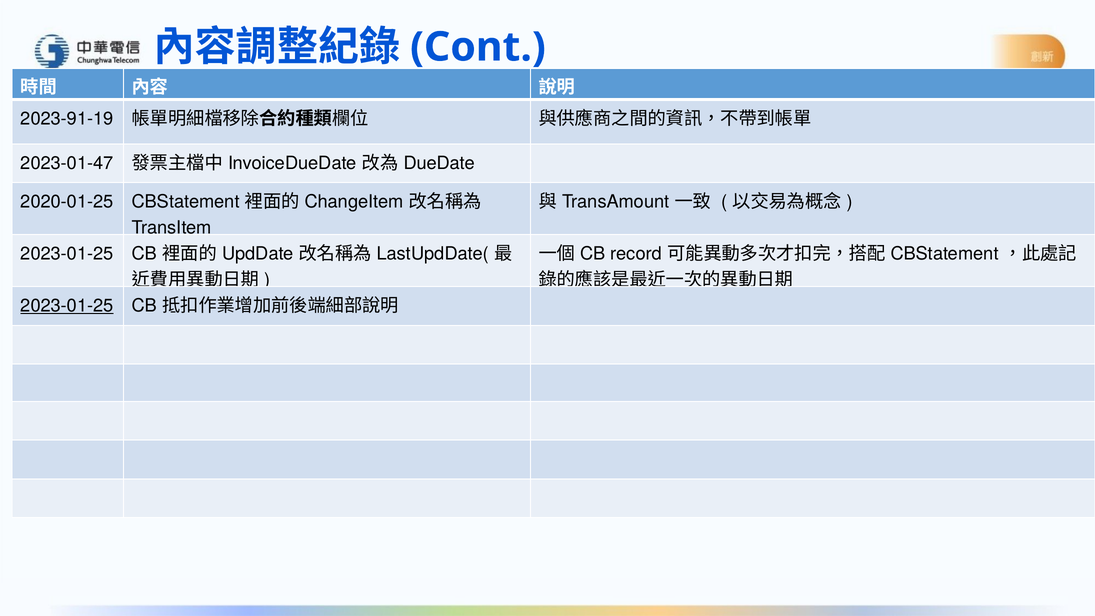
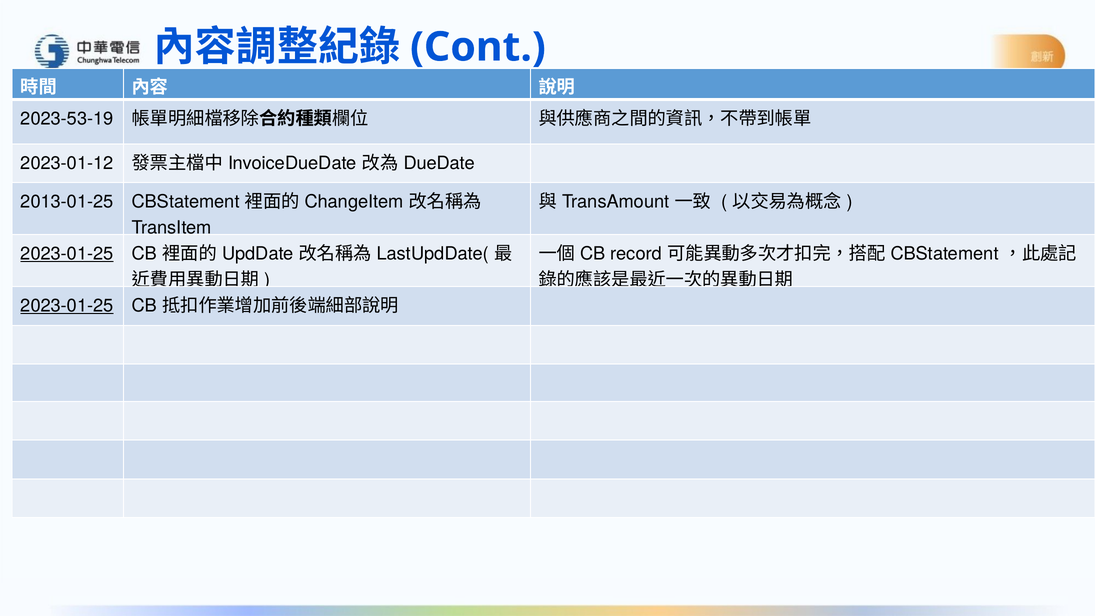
2023-91-19: 2023-91-19 -> 2023-53-19 (67, 119)
2023-01-47: 2023-01-47 -> 2023-01-12 (67, 163)
2020-01-25: 2020-01-25 -> 2013-01-25 (67, 202)
2023-01-25 underline: none -> present (67, 254)
